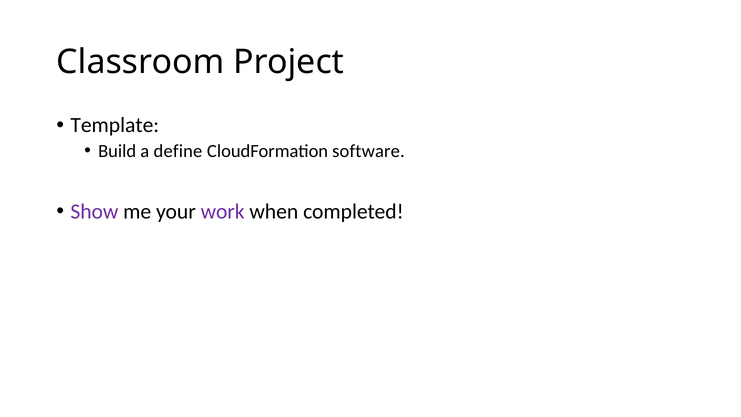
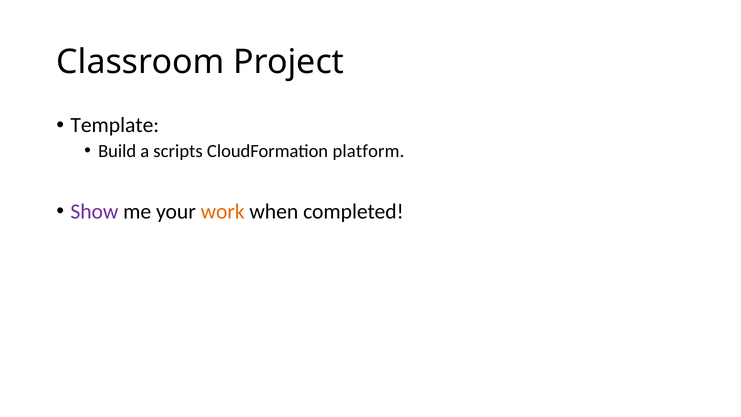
define: define -> scripts (178, 151)
software: software -> platform (368, 151)
work colour: purple -> orange (223, 211)
